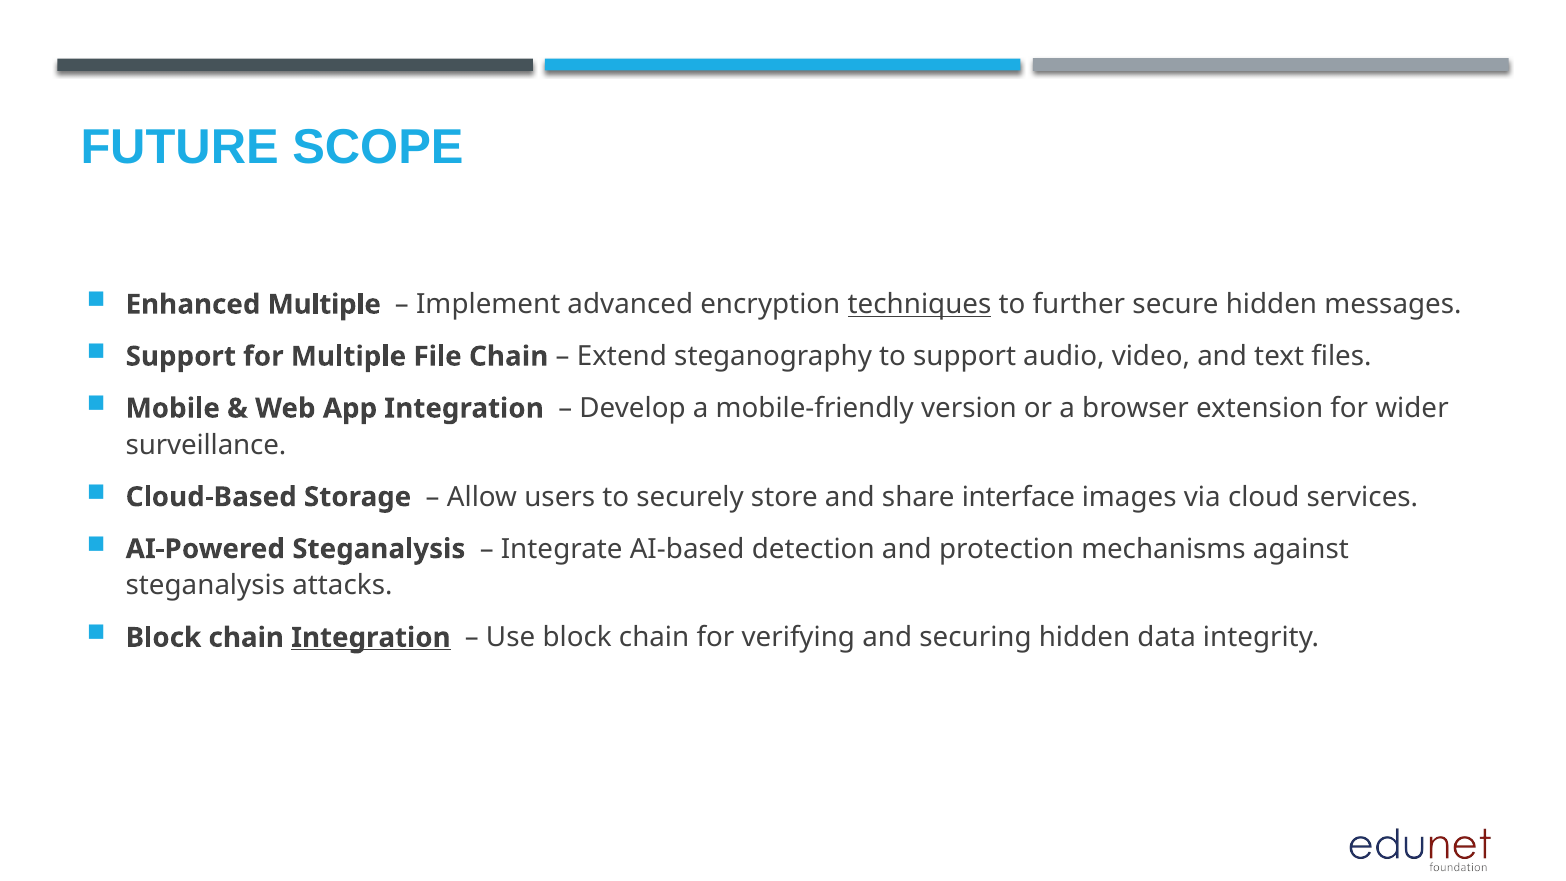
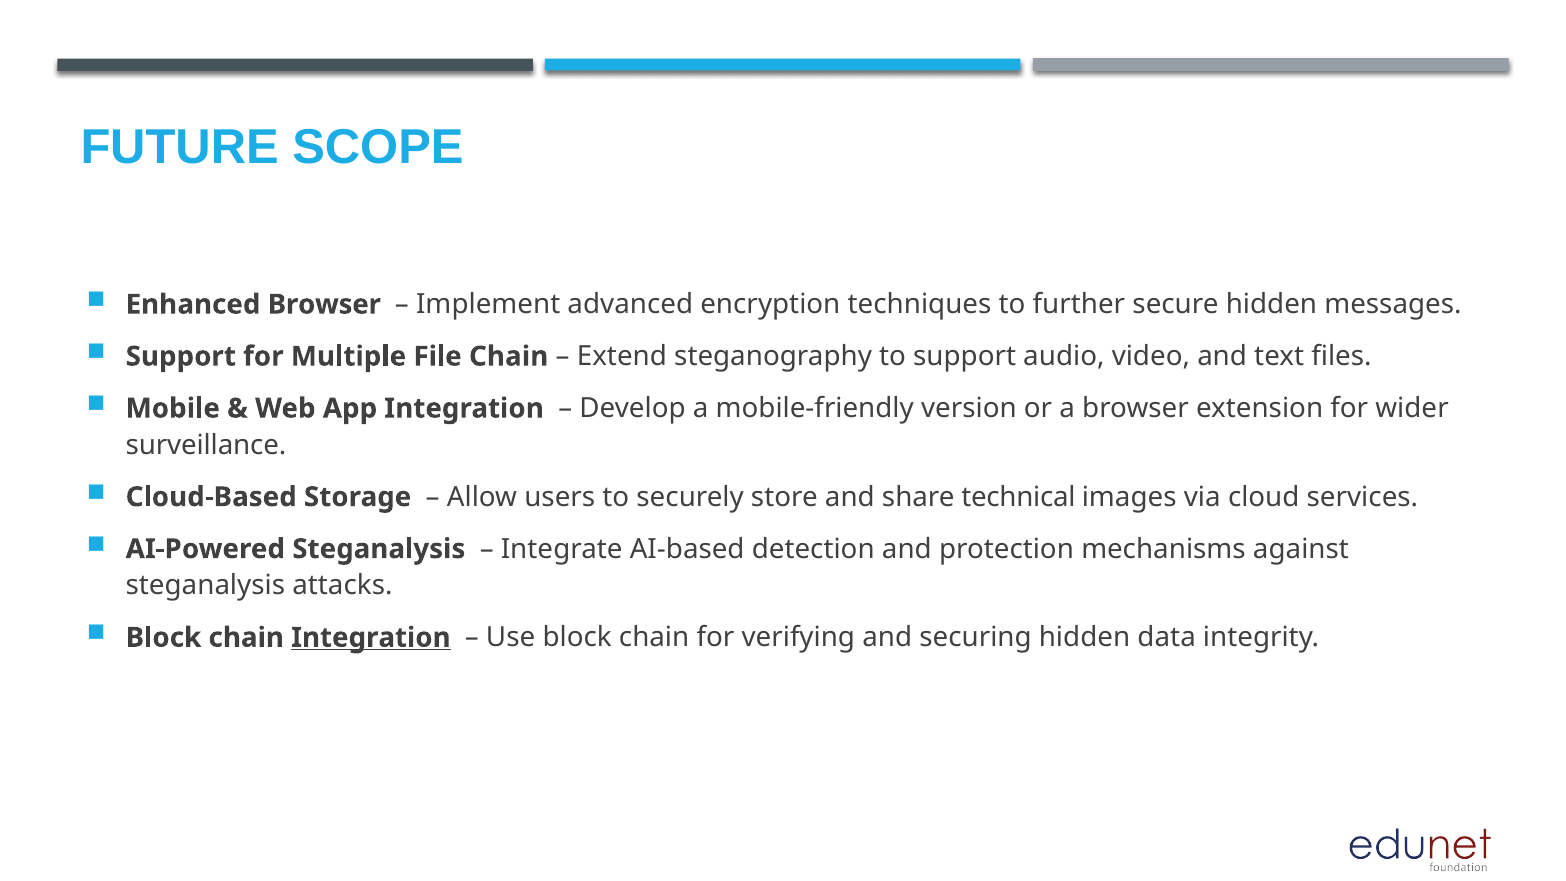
Enhanced Multiple: Multiple -> Browser (324, 304)
techniques underline: present -> none (920, 304)
interface: interface -> technical (1018, 497)
